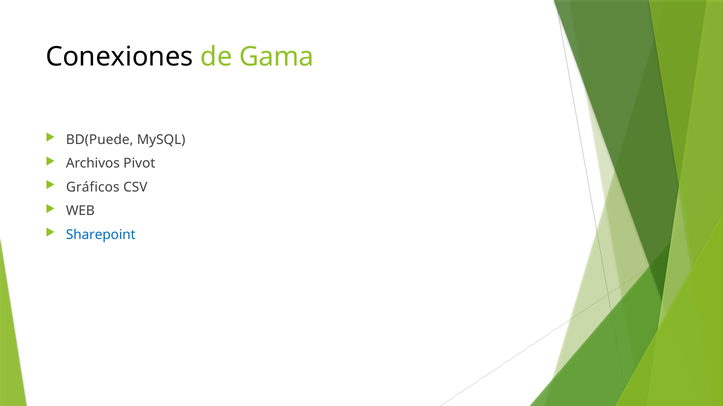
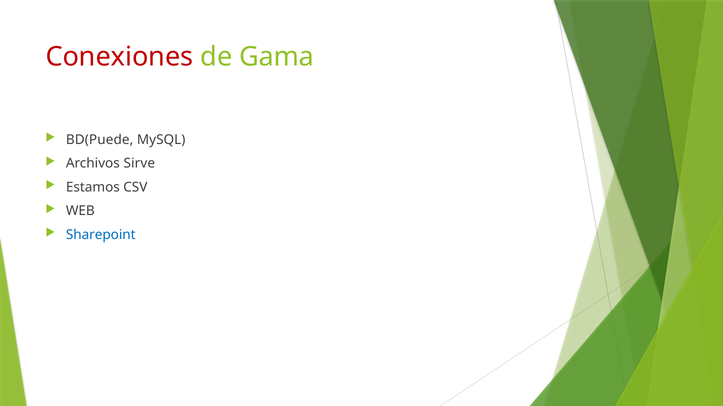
Conexiones colour: black -> red (119, 57)
Pivot: Pivot -> Sirve (139, 164)
Gráficos: Gráficos -> Estamos (93, 188)
